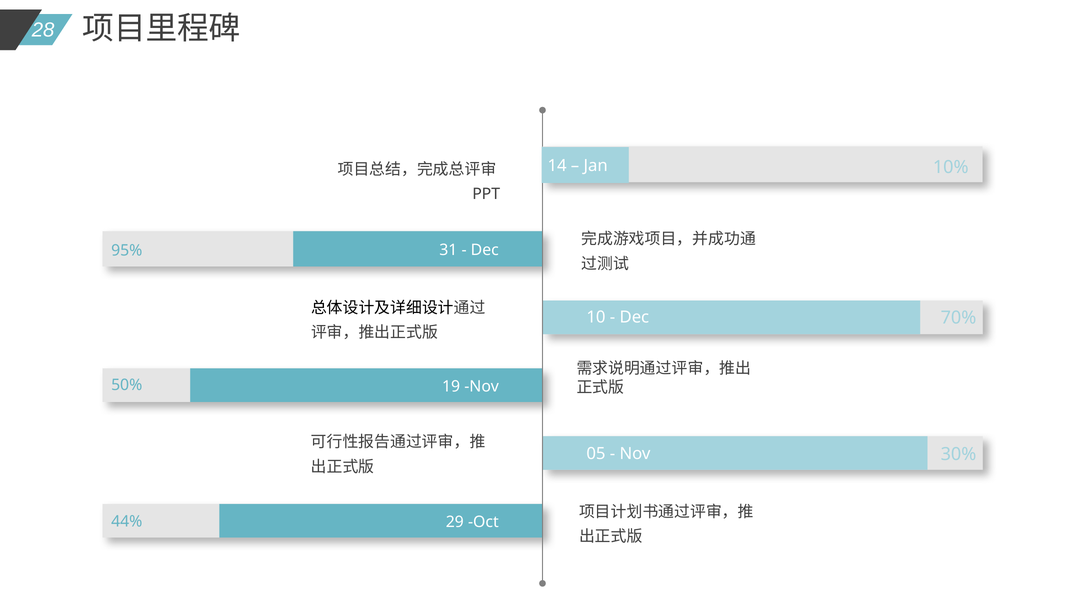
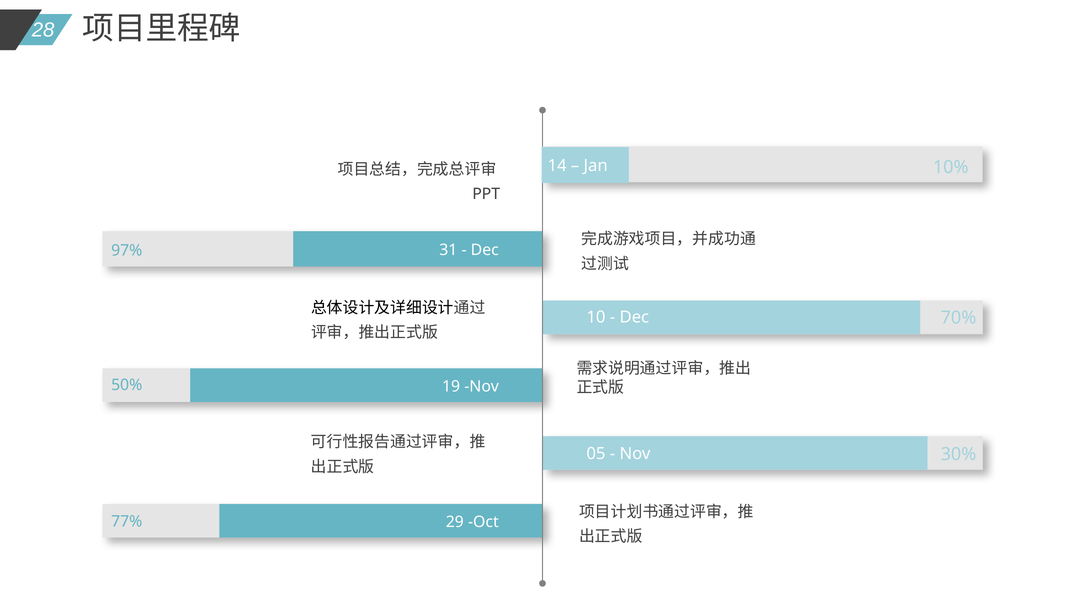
95%: 95% -> 97% (127, 250)
44%: 44% -> 77% (127, 522)
